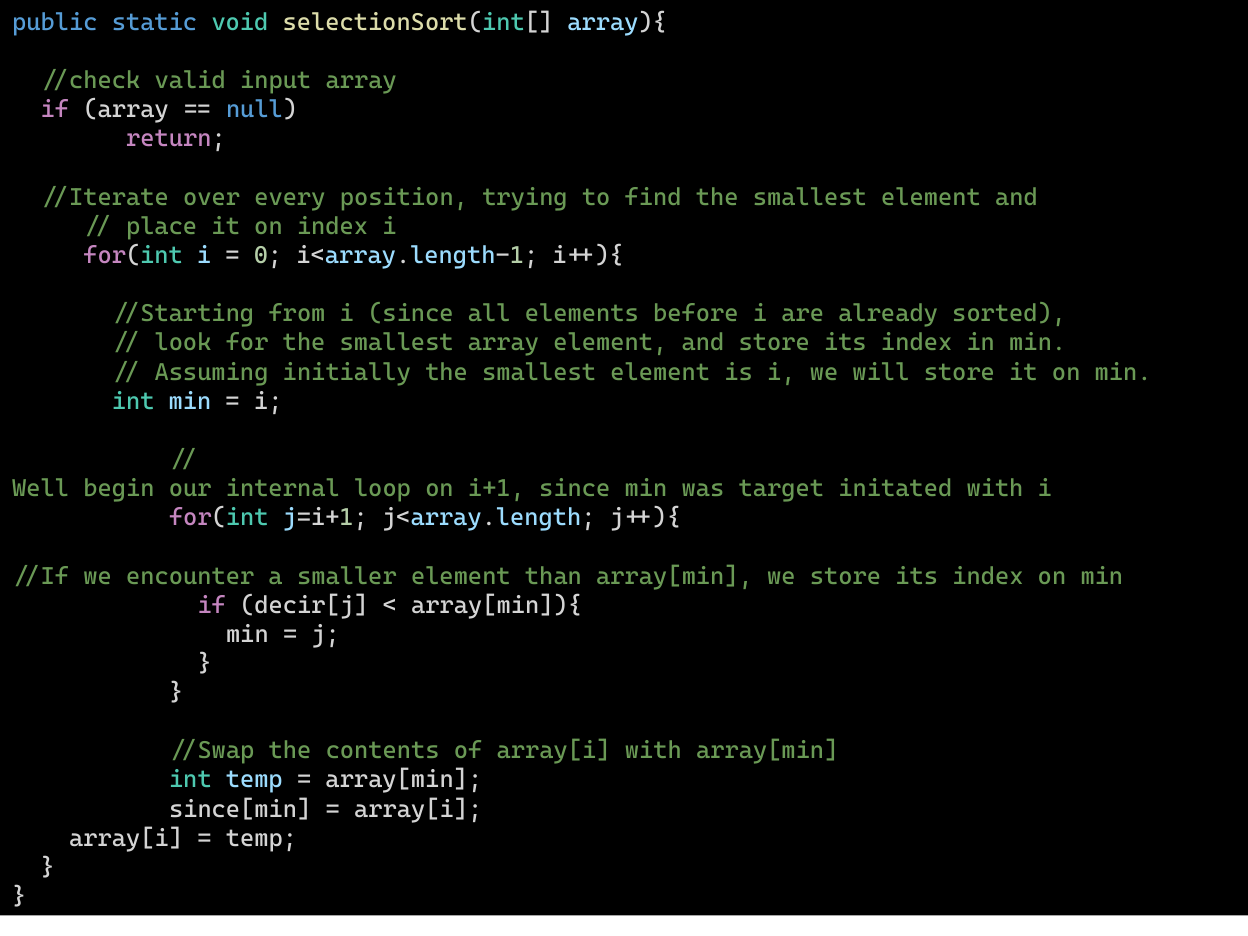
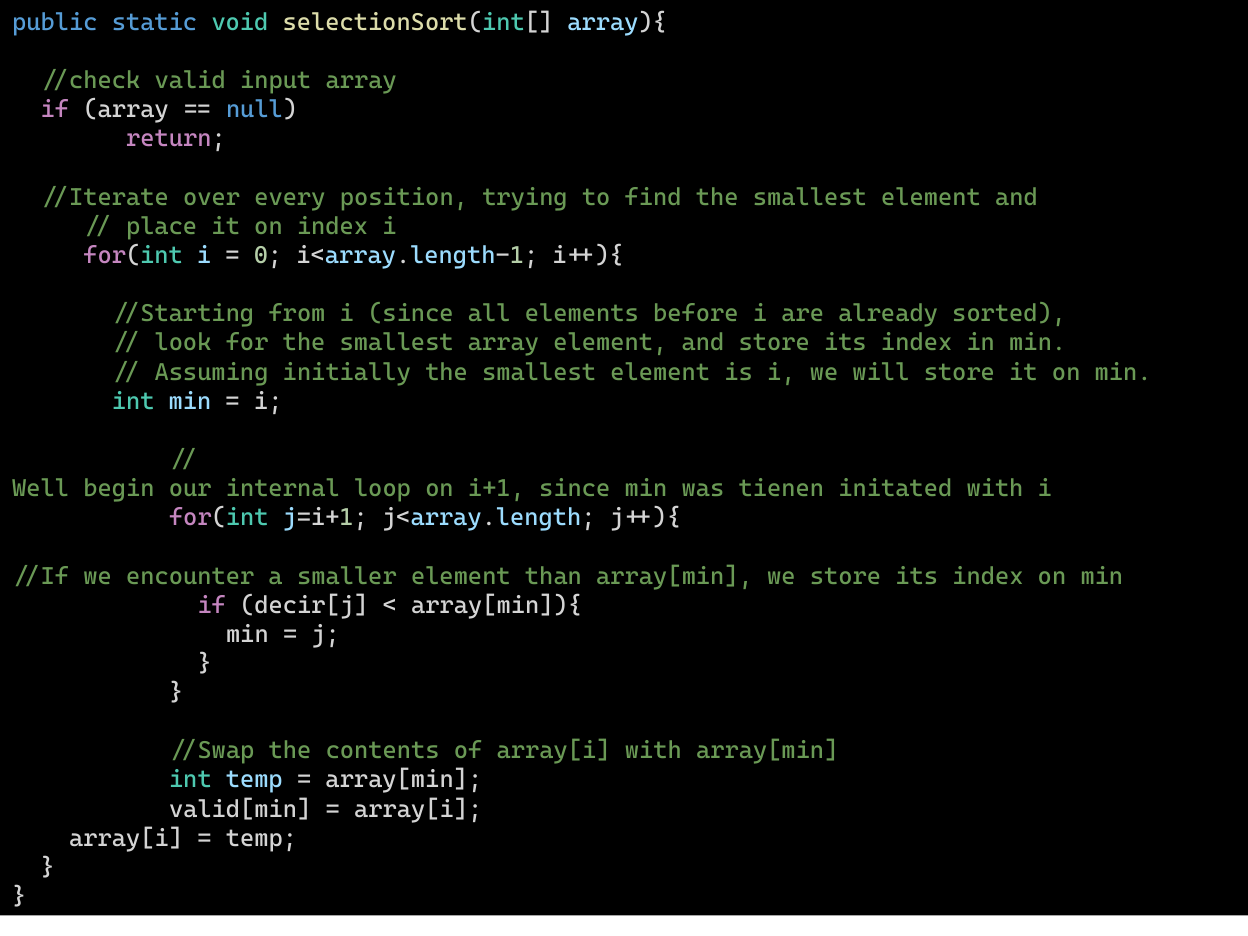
target: target -> tienen (781, 489)
since[min: since[min -> valid[min (240, 809)
